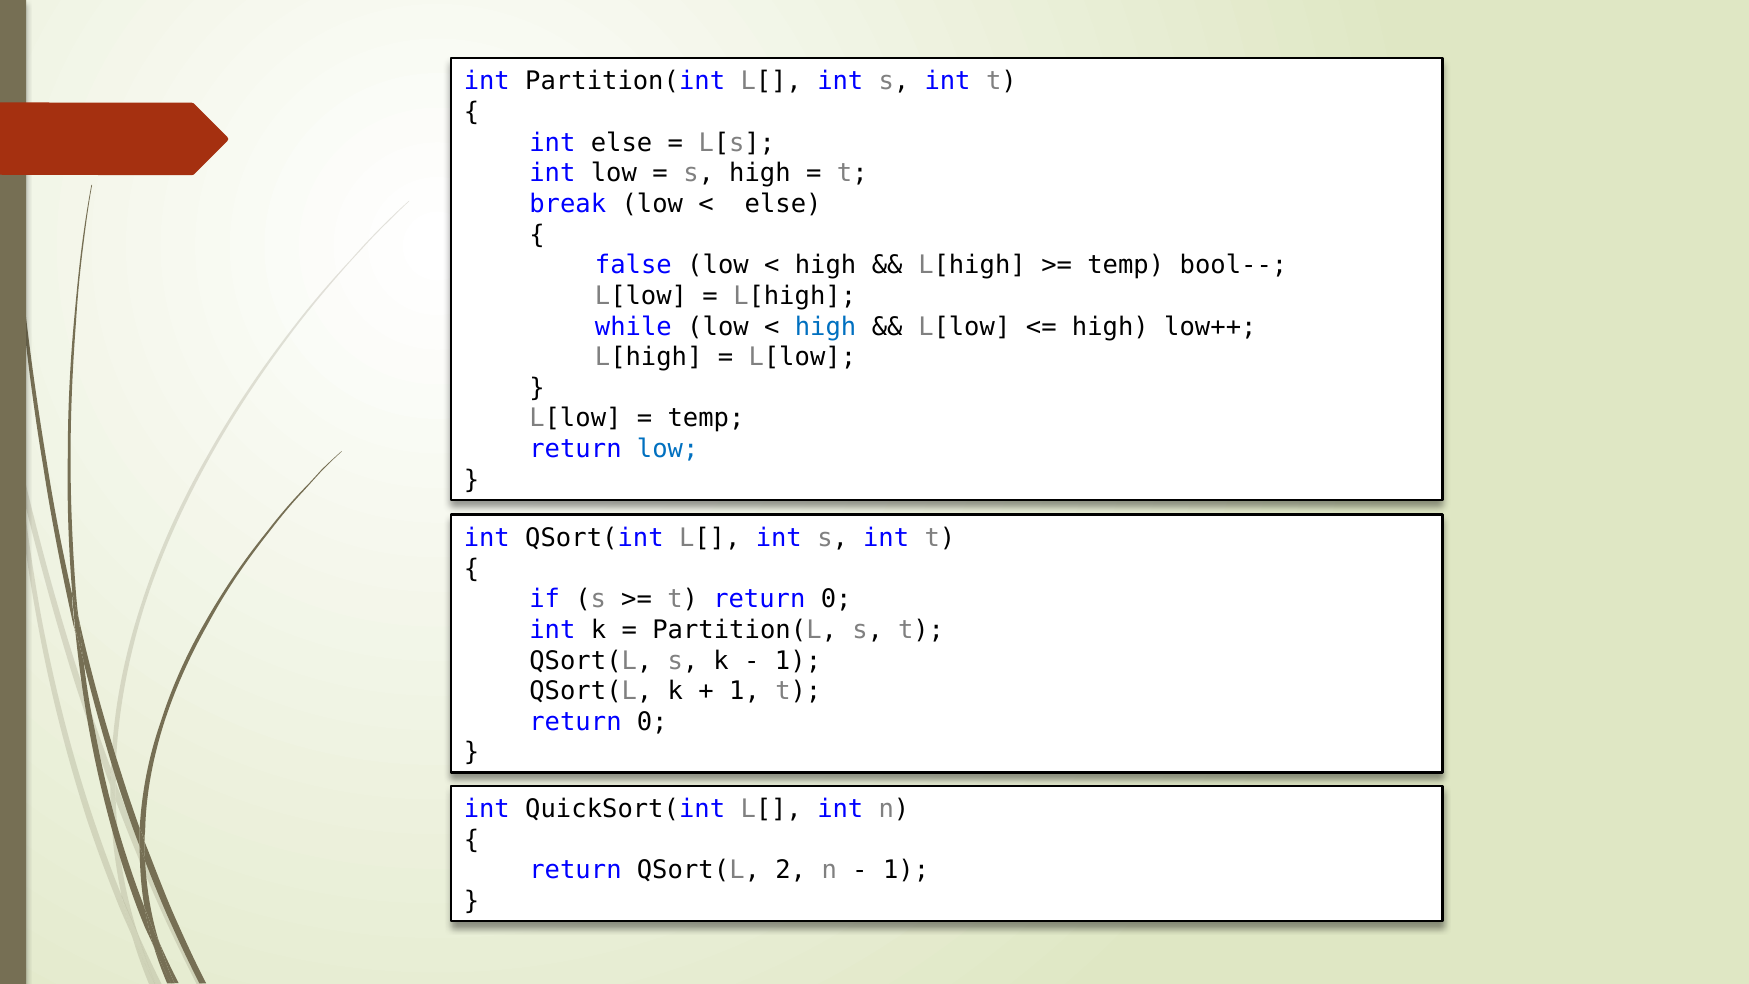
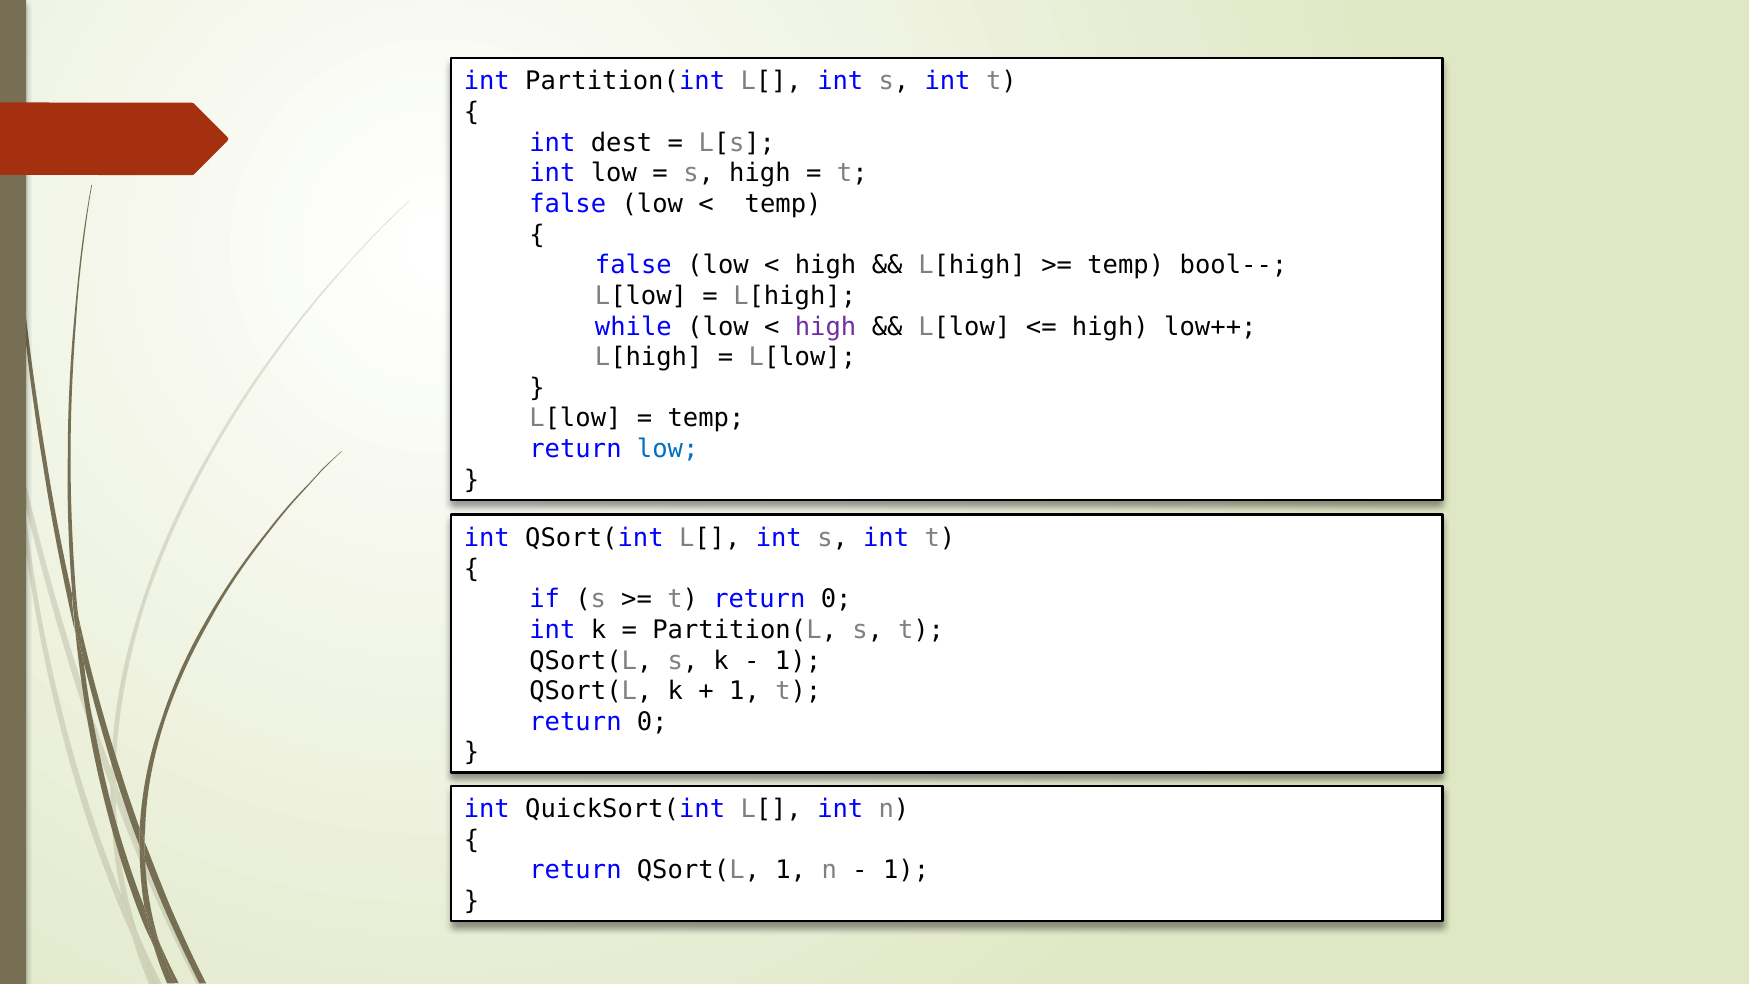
int else: else -> dest (622, 143)
break: break -> false (568, 204)
else: else -> temp (783, 204)
high colour: blue -> purple (826, 327)
QSort(L 2: 2 -> 1 (791, 870)
